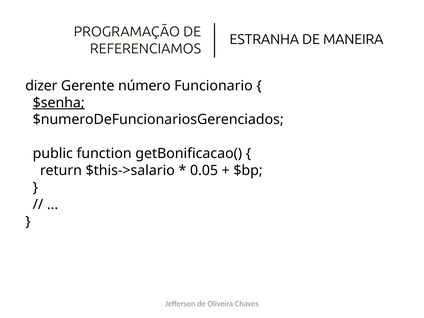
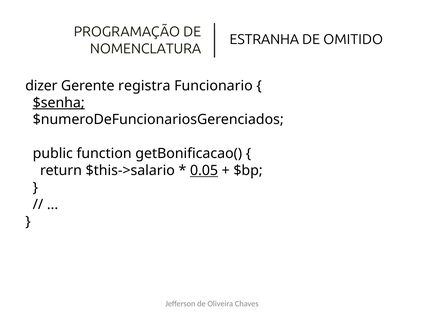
MANEIRA: MANEIRA -> OMITIDO (353, 39)
REFERENCIAMOS: REFERENCIAMOS -> NOMENCLATURA (146, 49)
número: número -> registra (144, 86)
0.05 underline: none -> present (204, 171)
